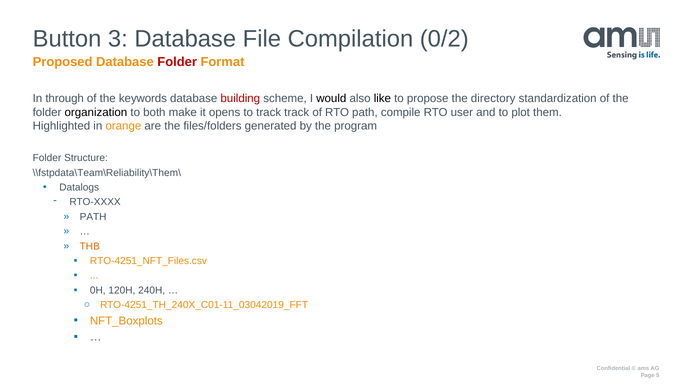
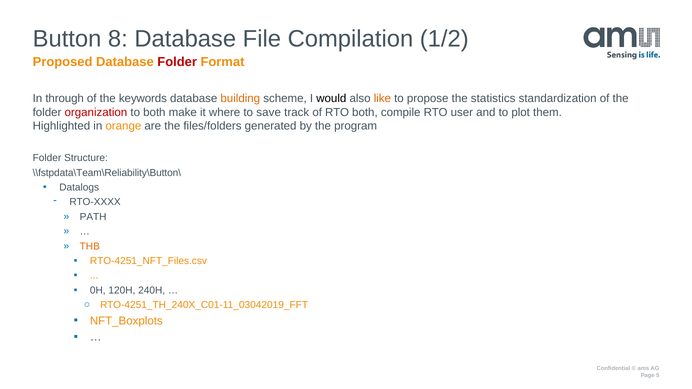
3: 3 -> 8 (118, 39)
0/2: 0/2 -> 1/2 (444, 39)
building colour: red -> orange (240, 99)
like colour: black -> orange (382, 99)
directory: directory -> statistics (493, 99)
organization colour: black -> red (96, 112)
opens: opens -> where (225, 112)
to track: track -> save (269, 112)
RTO path: path -> both (365, 112)
\\fstpdata\Team\Reliability\Them\: \\fstpdata\Team\Reliability\Them\ -> \\fstpdata\Team\Reliability\Button\ (107, 173)
